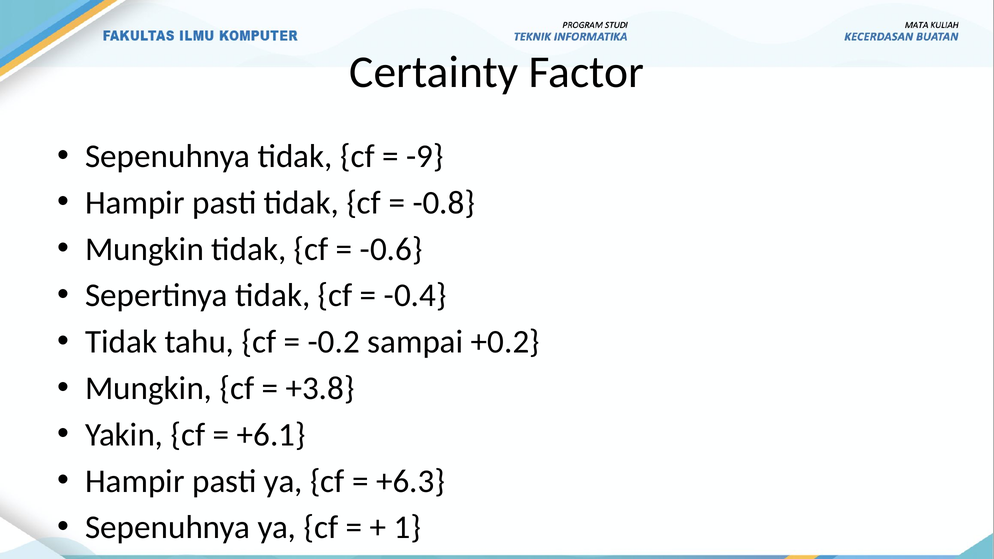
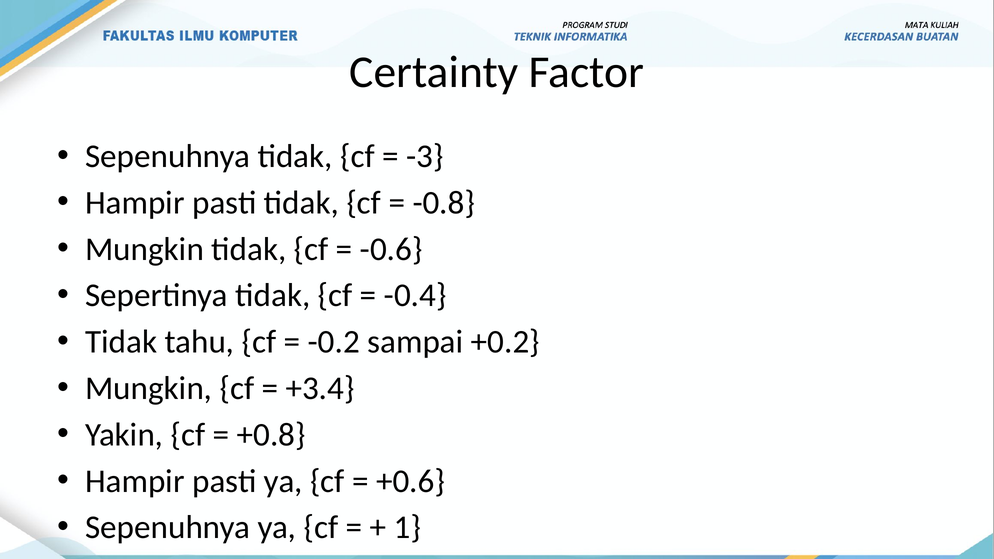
-9: -9 -> -3 (425, 156)
+3.8: +3.8 -> +3.4 (320, 388)
+6.1: +6.1 -> +0.8 (271, 435)
+6.3: +6.3 -> +0.6 (411, 481)
